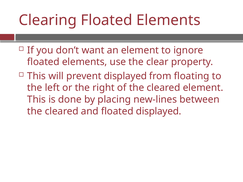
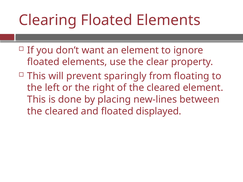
prevent displayed: displayed -> sparingly (125, 76)
